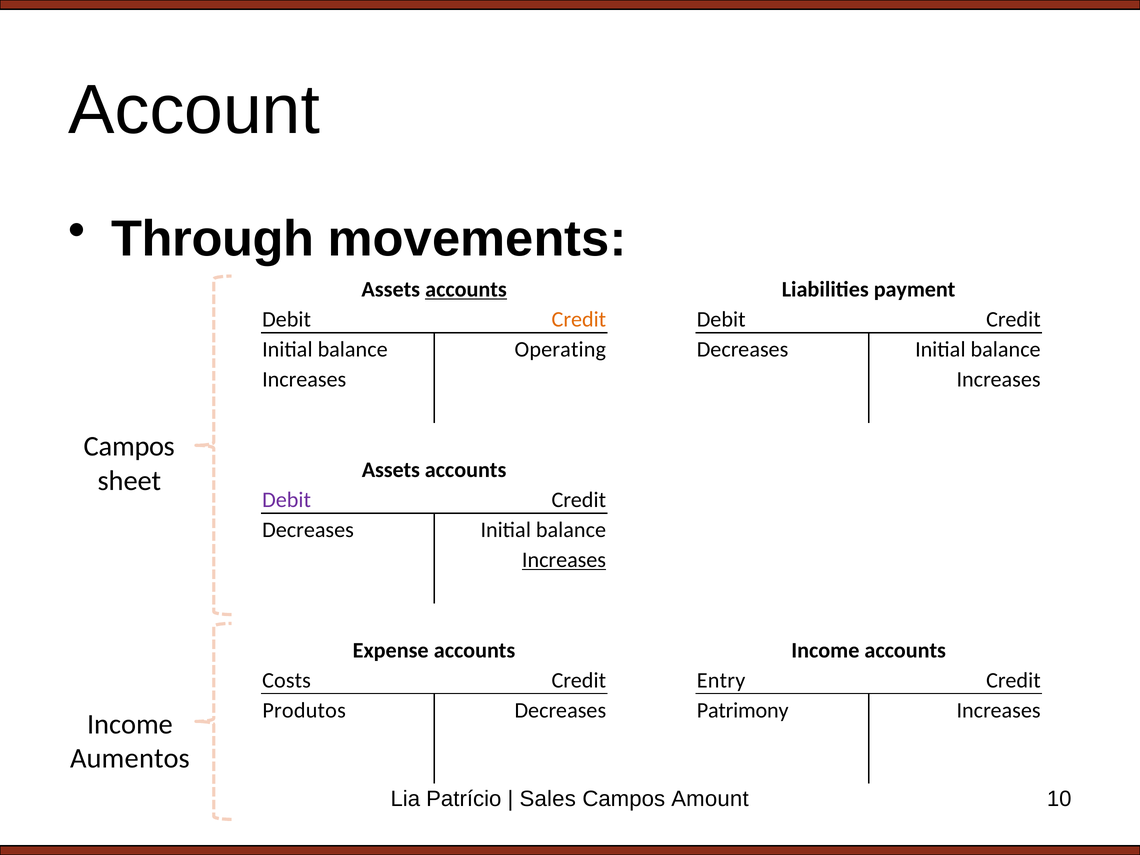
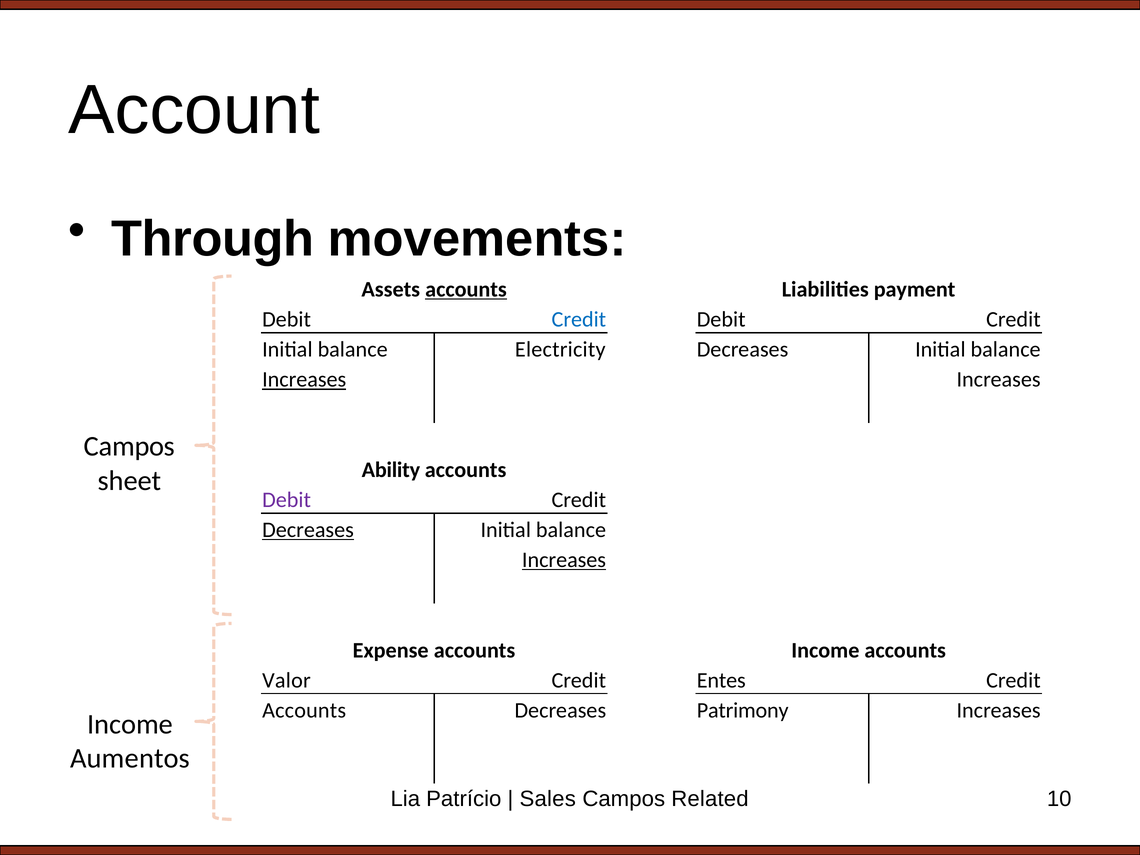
Credit colour: orange -> blue (579, 319)
Operating: Operating -> Electricity (560, 350)
Increases underline: none -> present (304, 380)
Assets: Assets -> Ability (391, 470)
Decreases underline: none -> present (308, 530)
Costs: Costs -> Valor (286, 680)
Entry: Entry -> Entes (721, 680)
Produtos: Produtos -> Accounts (304, 710)
Amount: Amount -> Related (710, 799)
